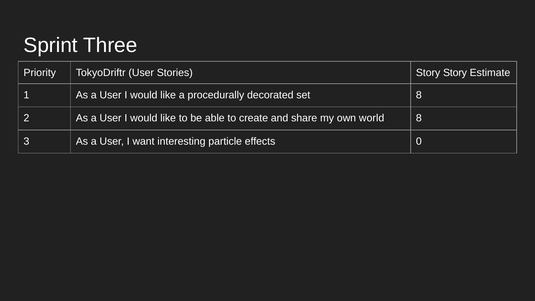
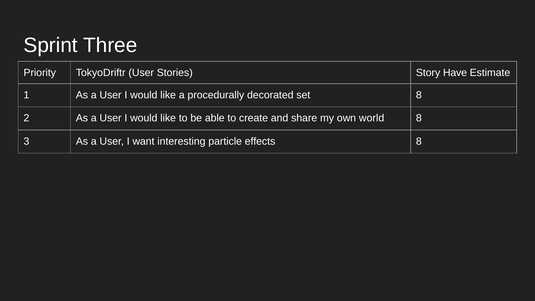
Story Story: Story -> Have (455, 73)
effects 0: 0 -> 8 (419, 141)
